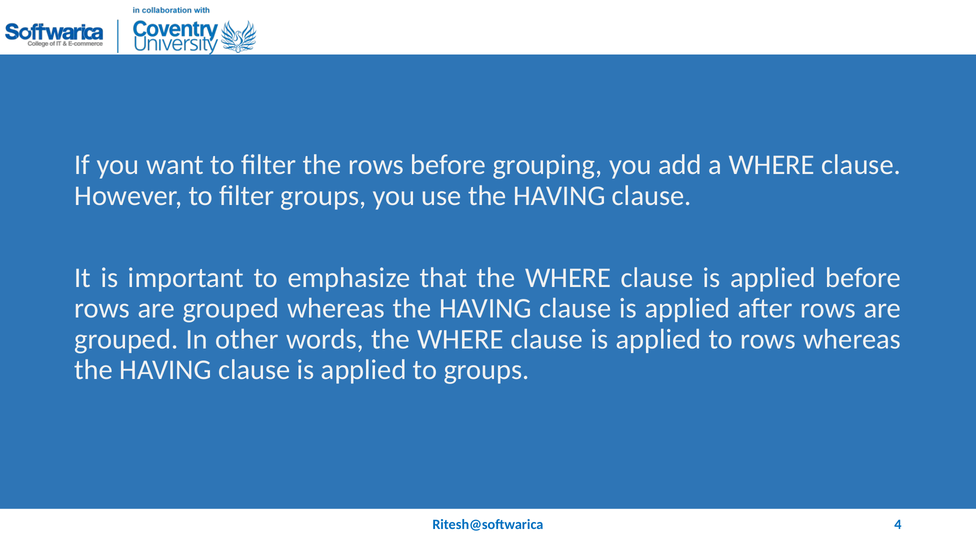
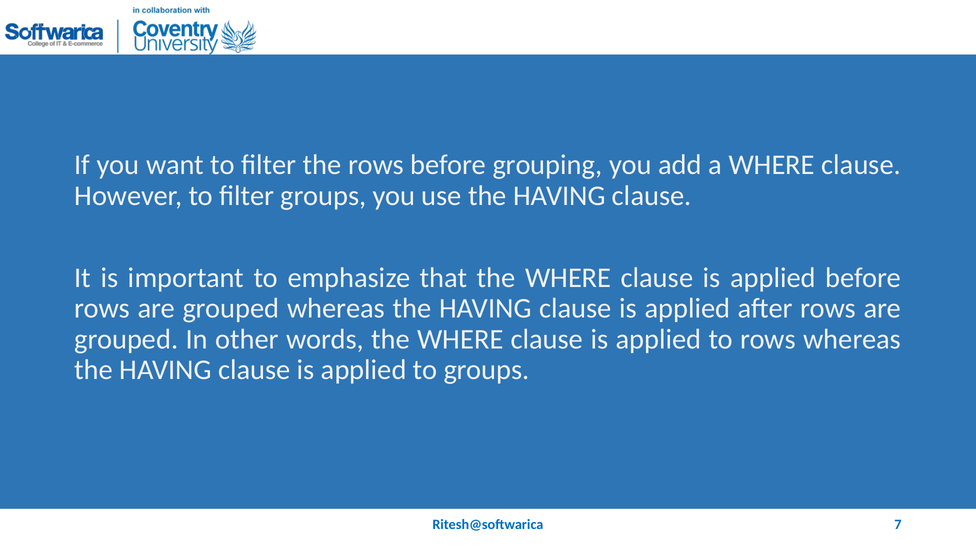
4: 4 -> 7 (898, 524)
